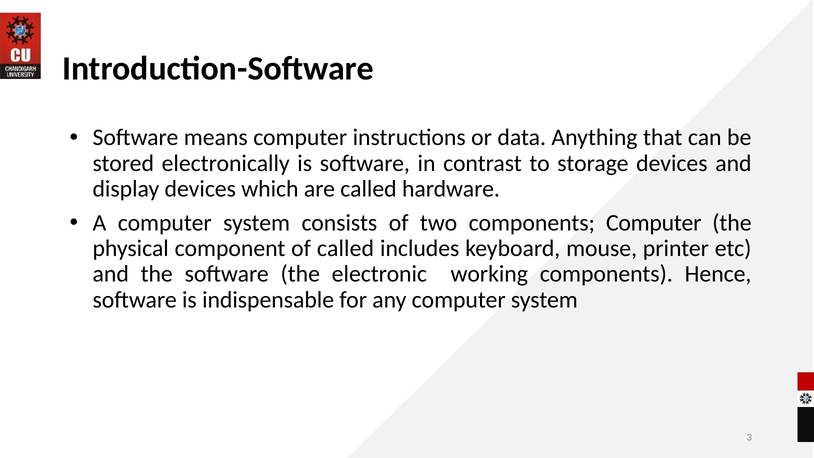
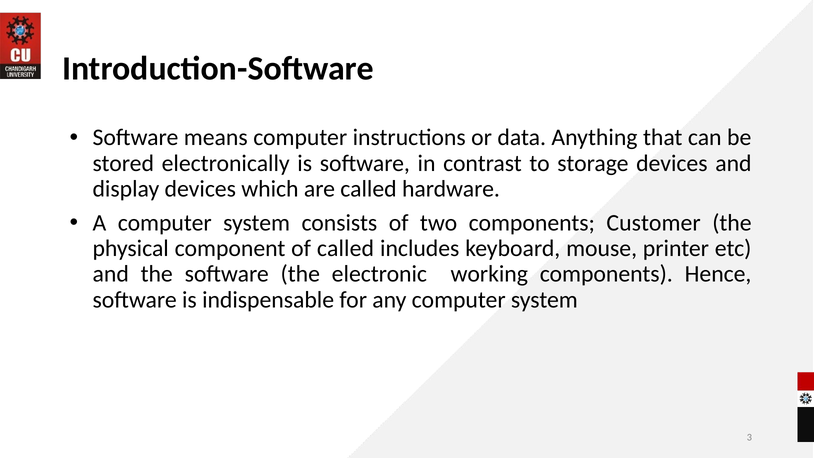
components Computer: Computer -> Customer (654, 223)
